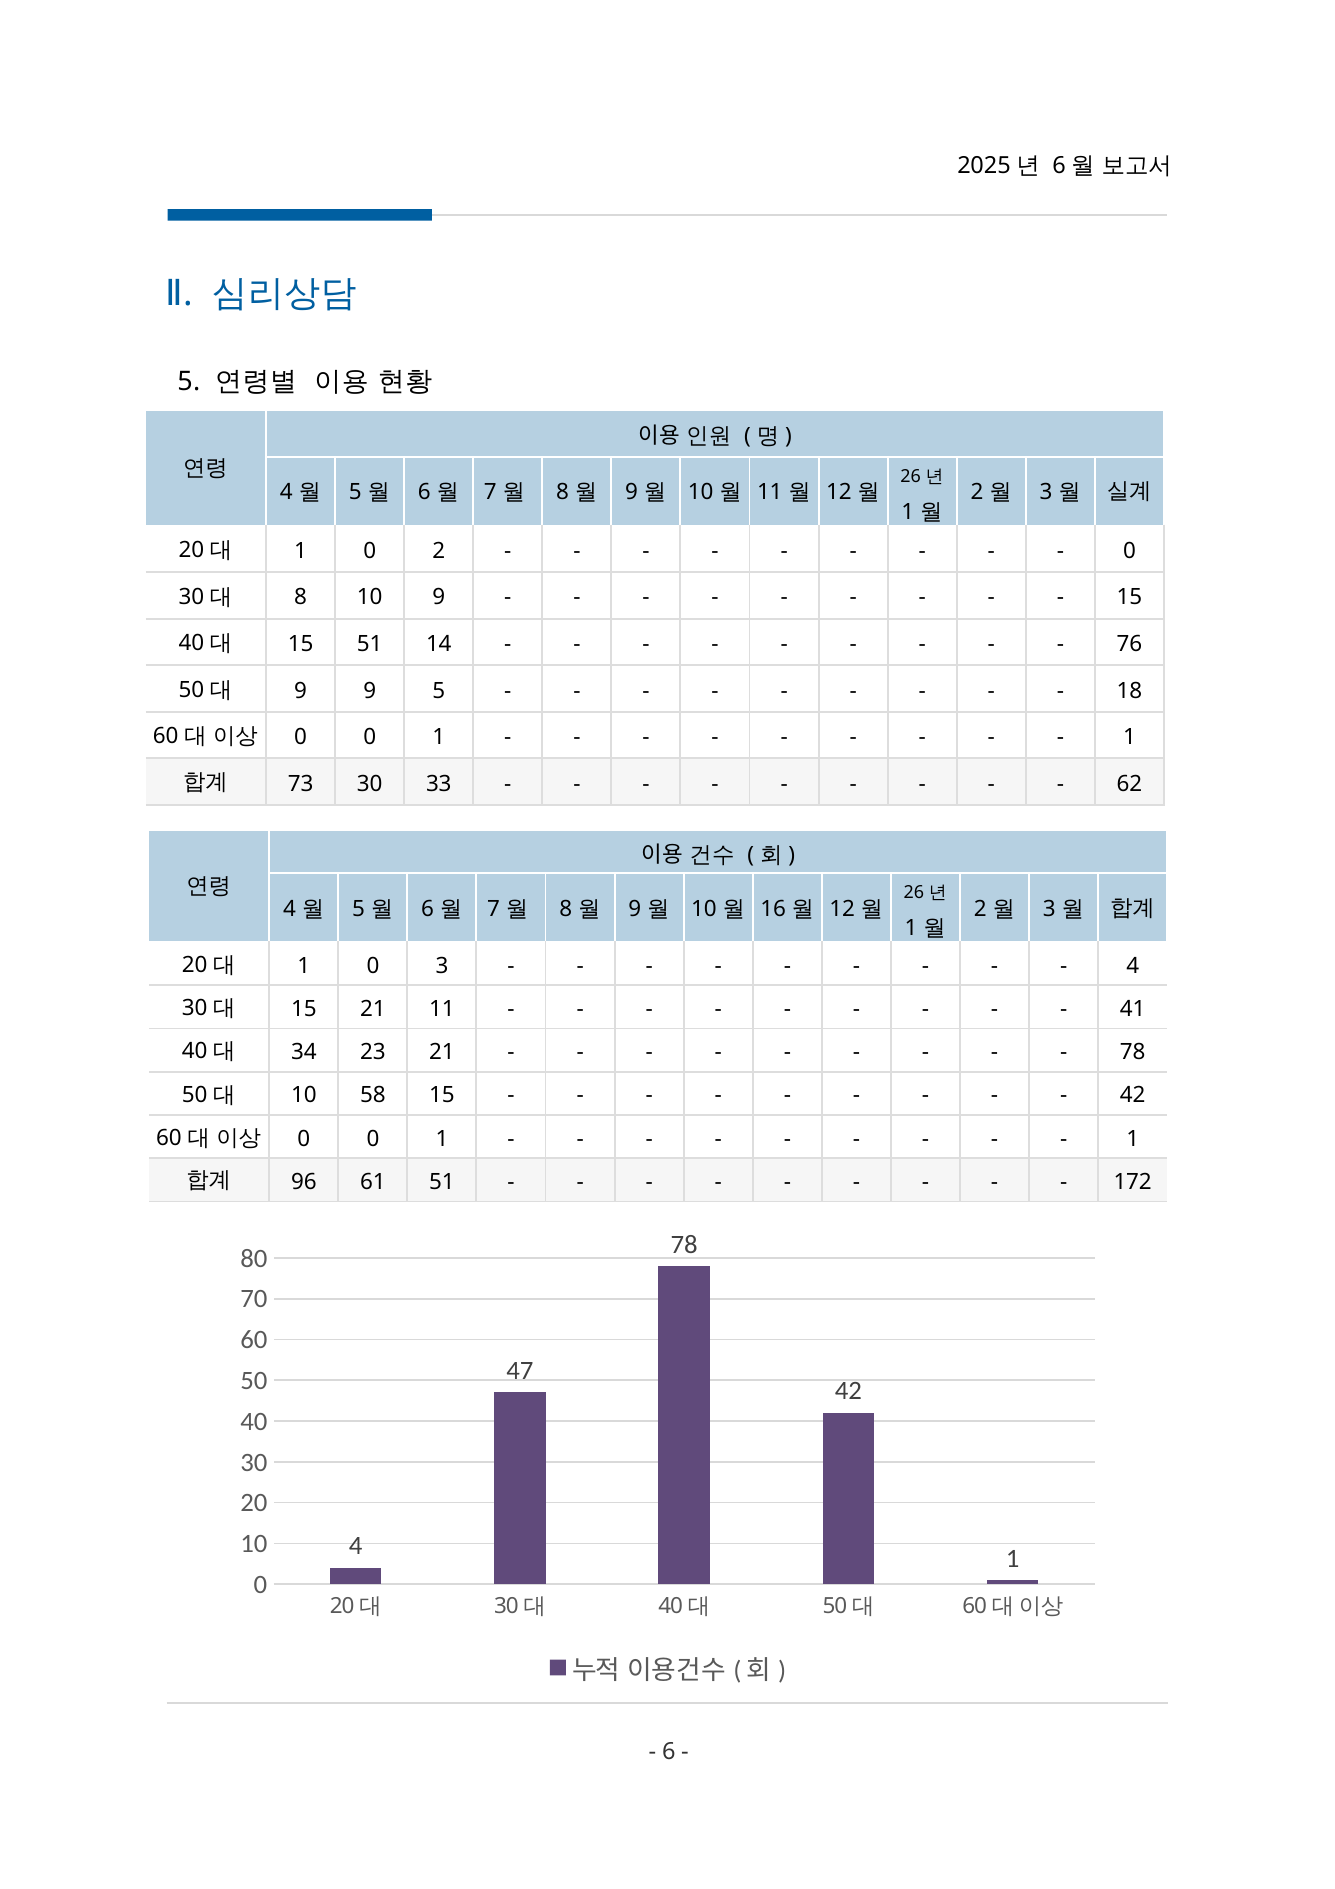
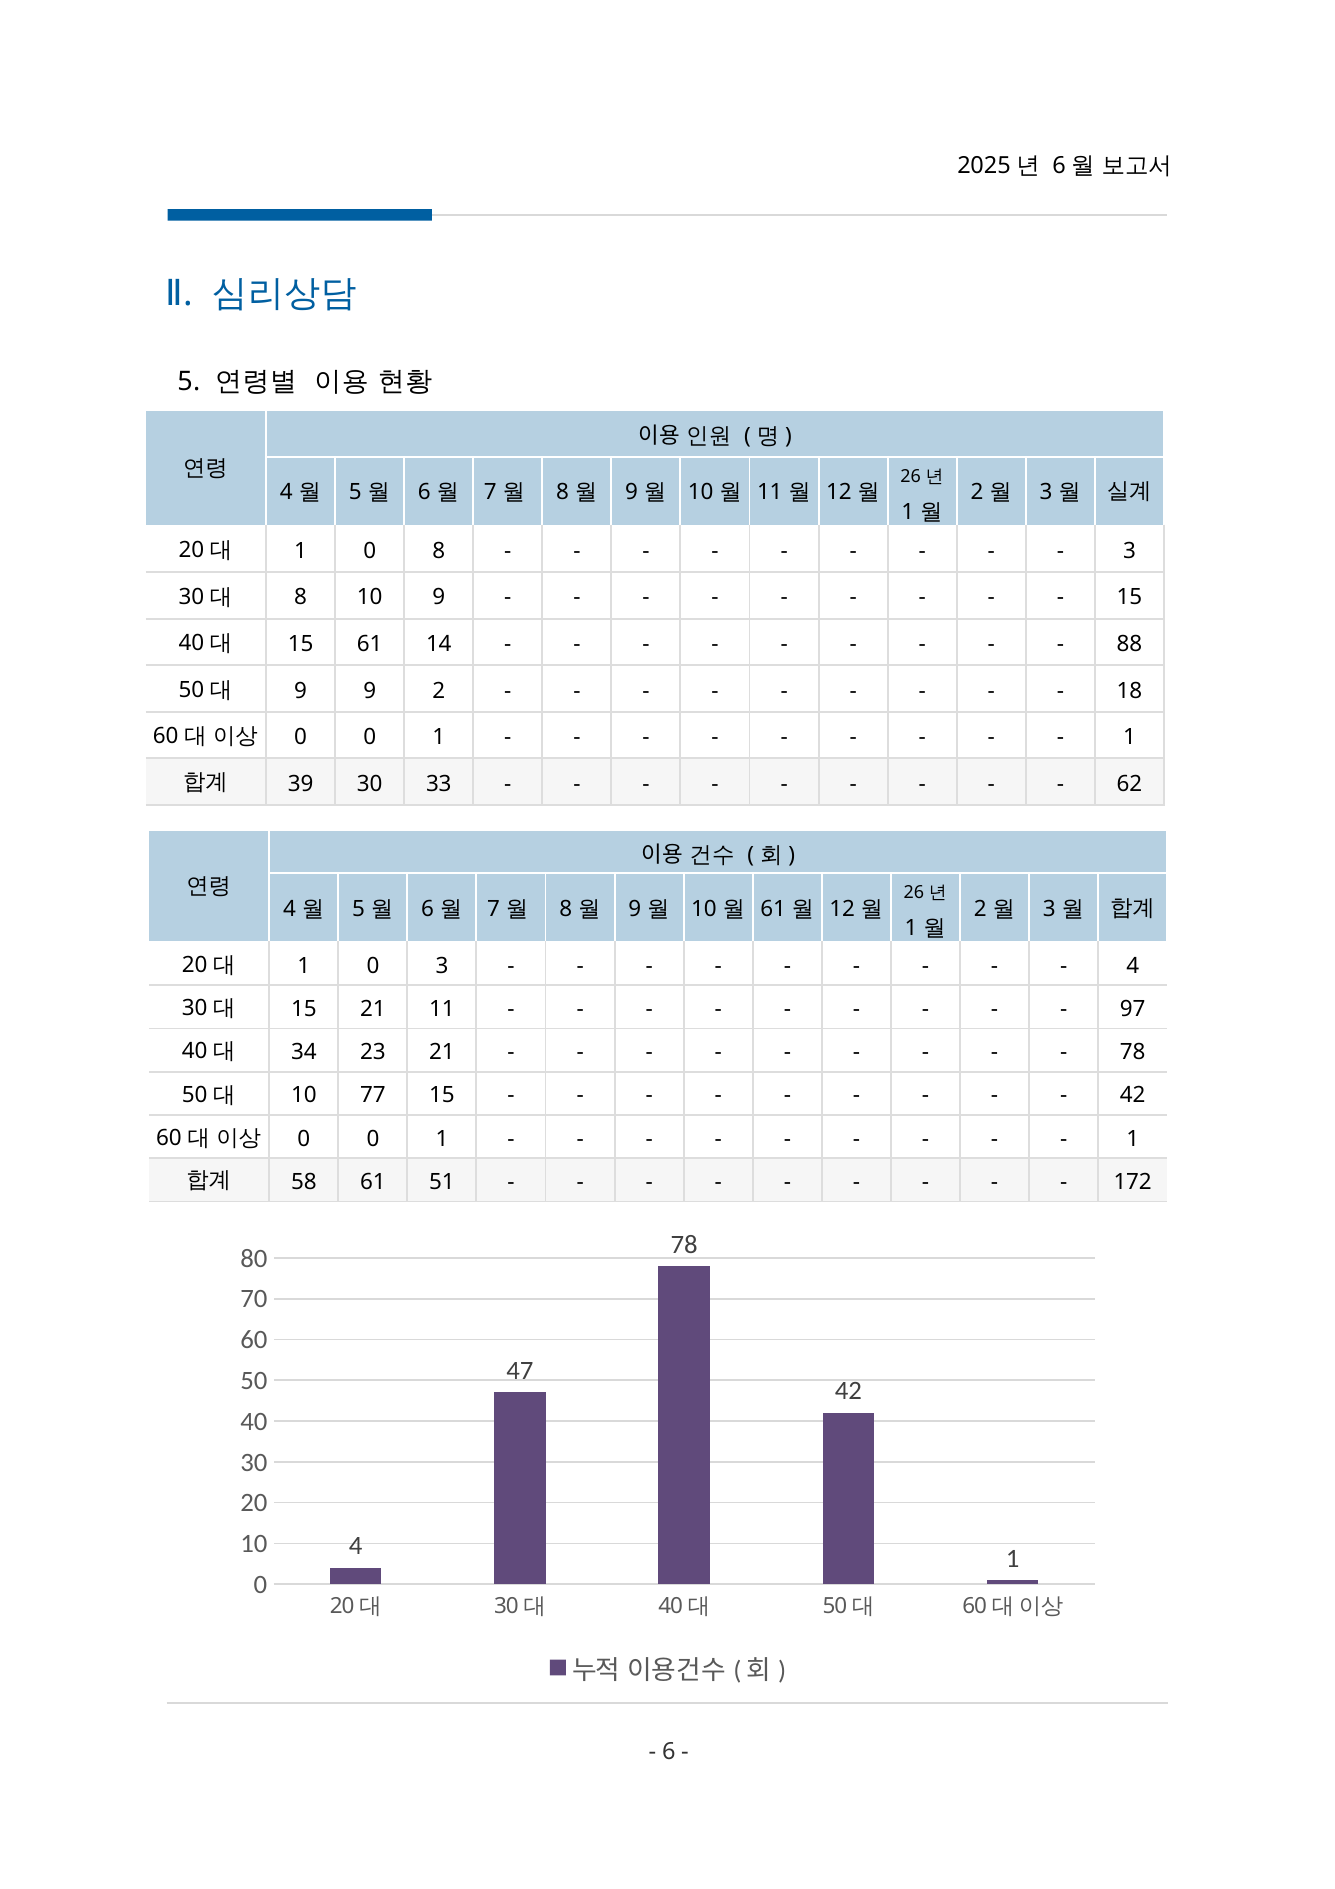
0 2: 2 -> 8 (439, 551)
0: 0 -> 3 (1130, 551)
15 51: 51 -> 61 (370, 644)
76: 76 -> 88 (1130, 644)
9 5: 5 -> 2 (439, 691)
73: 73 -> 39 (301, 784)
16: 16 -> 61 (773, 909)
41: 41 -> 97 (1133, 1009)
58: 58 -> 77 (373, 1096)
96: 96 -> 58 (304, 1182)
